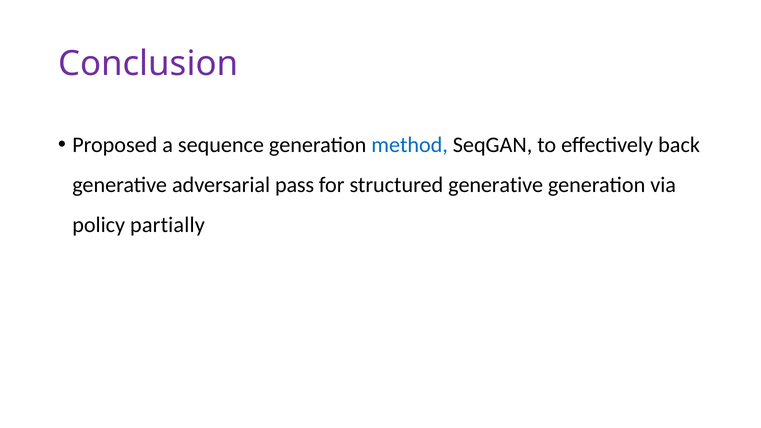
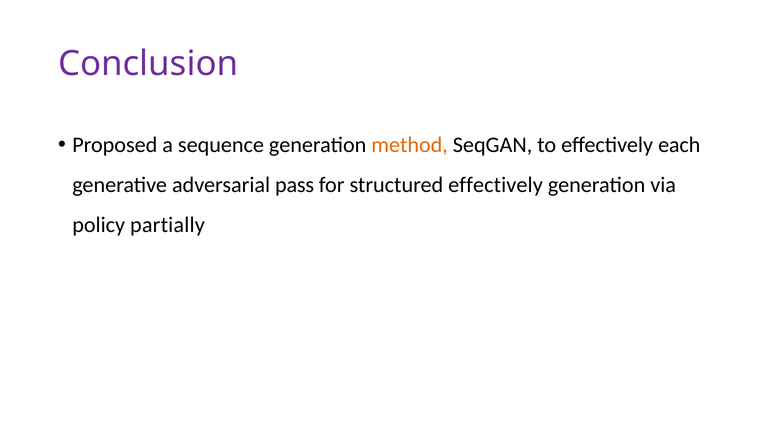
method colour: blue -> orange (410, 145)
back: back -> each (679, 145)
structured generative: generative -> effectively (496, 185)
